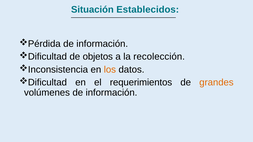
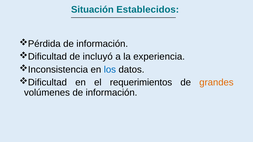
objetos: objetos -> incluyó (98, 57)
recolección: recolección -> experiencia (159, 57)
los colour: orange -> blue (110, 70)
